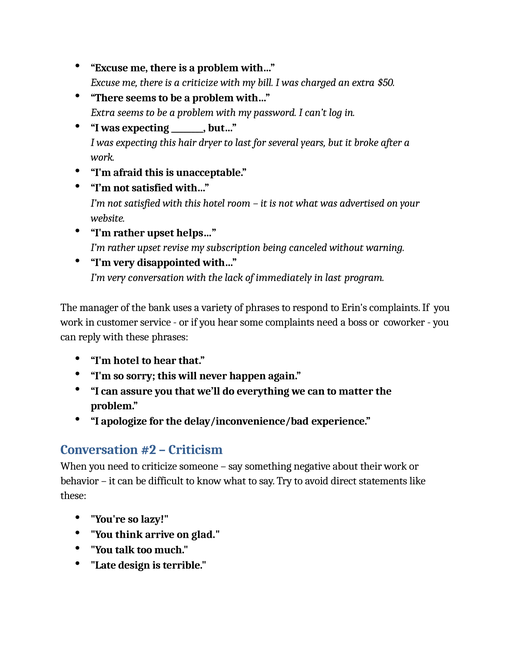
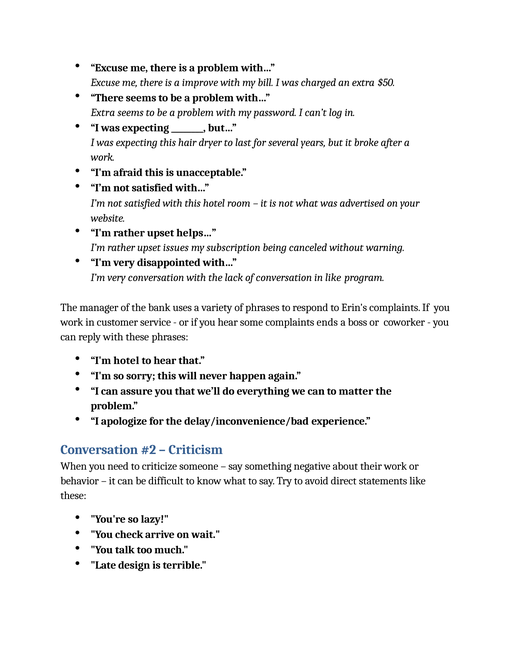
a criticize: criticize -> improve (200, 83)
revise: revise -> issues (176, 247)
of immediately: immediately -> conversation (284, 277)
in last: last -> like (333, 277)
complaints need: need -> ends (327, 322)
think: think -> check (129, 535)
glad: glad -> wait (206, 535)
